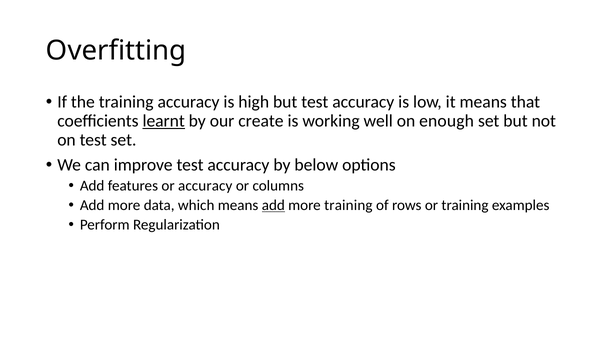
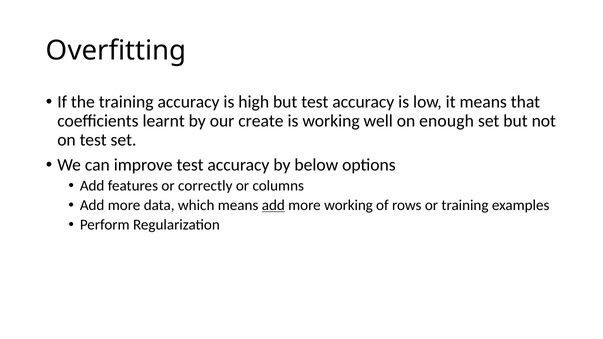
learnt underline: present -> none (164, 121)
or accuracy: accuracy -> correctly (205, 186)
more training: training -> working (348, 205)
